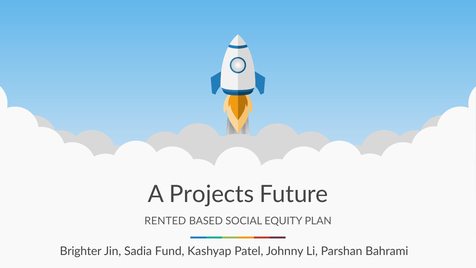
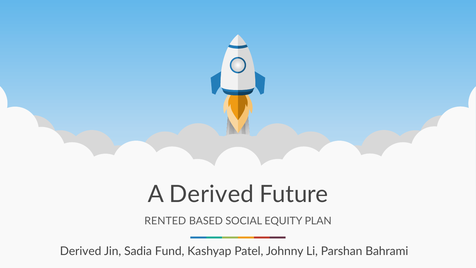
A Projects: Projects -> Derived (212, 194)
Brighter: Brighter -> Derived (81, 251)
